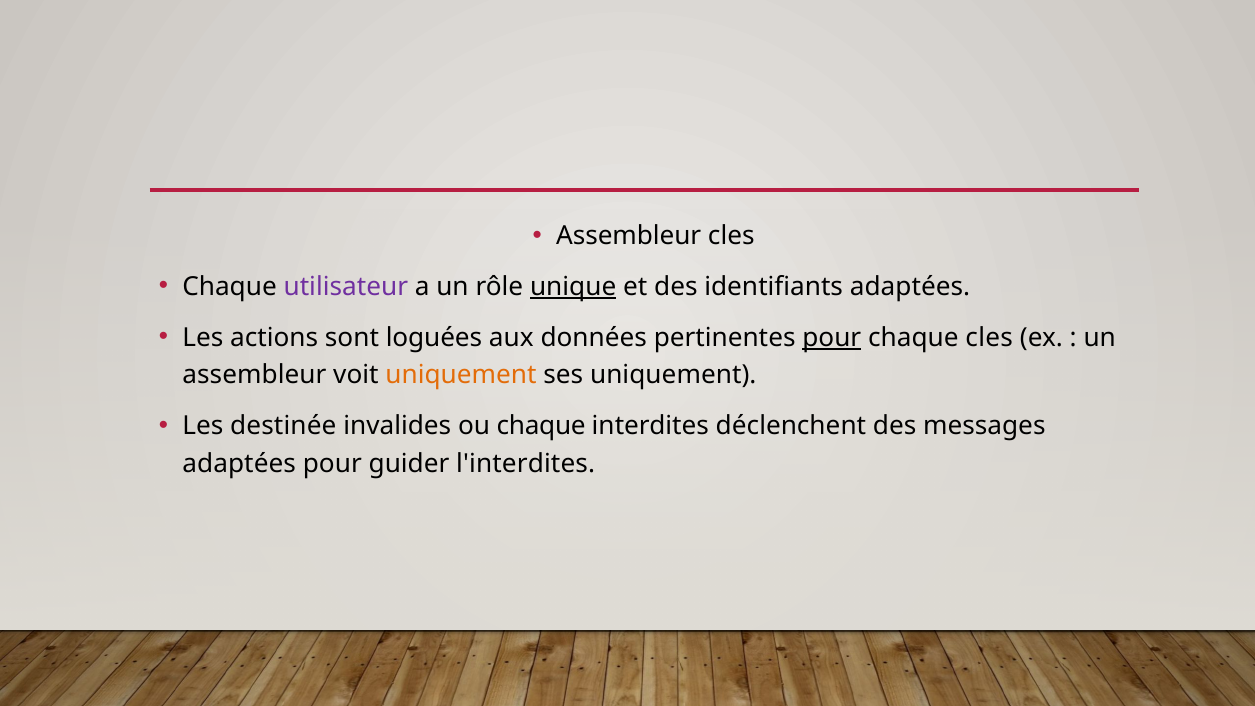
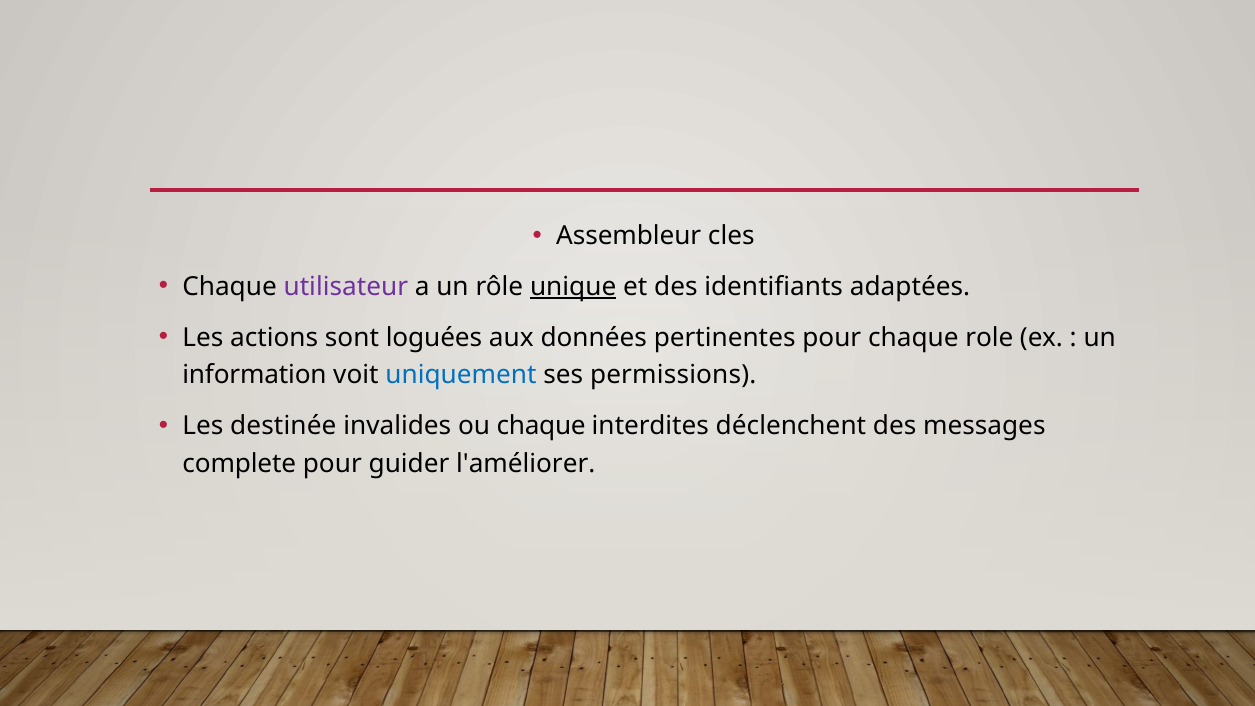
pour underline: present -> none (832, 337)
chaque cles: cles -> role (989, 337)
assembleur: assembleur -> information (255, 375)
uniquement colour: orange -> blue (461, 375)
ses uniquement: uniquement -> permissions (673, 375)
adaptées: adaptées -> complete (239, 463)
l'interdites: l'interdites -> l'améliorer (526, 463)
